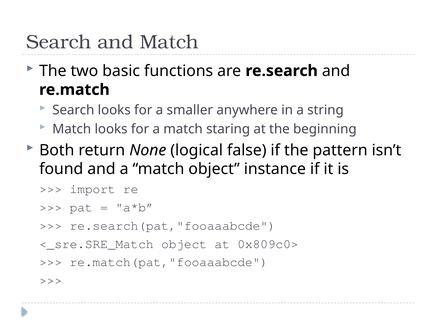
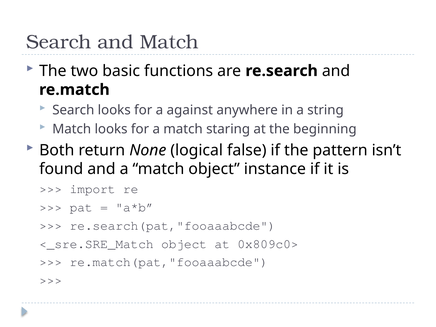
smaller: smaller -> against (190, 110)
